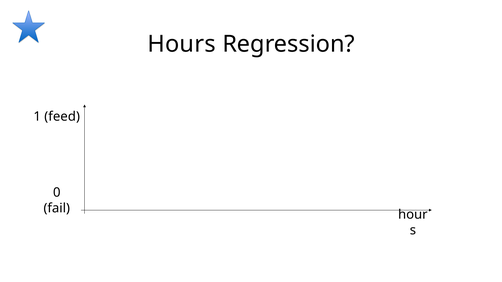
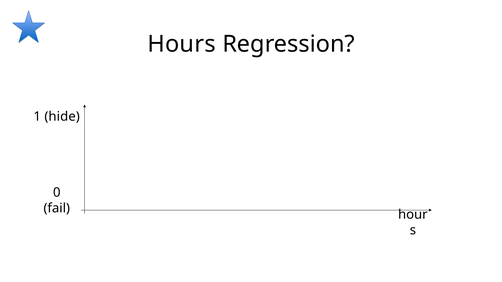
feed: feed -> hide (62, 117)
